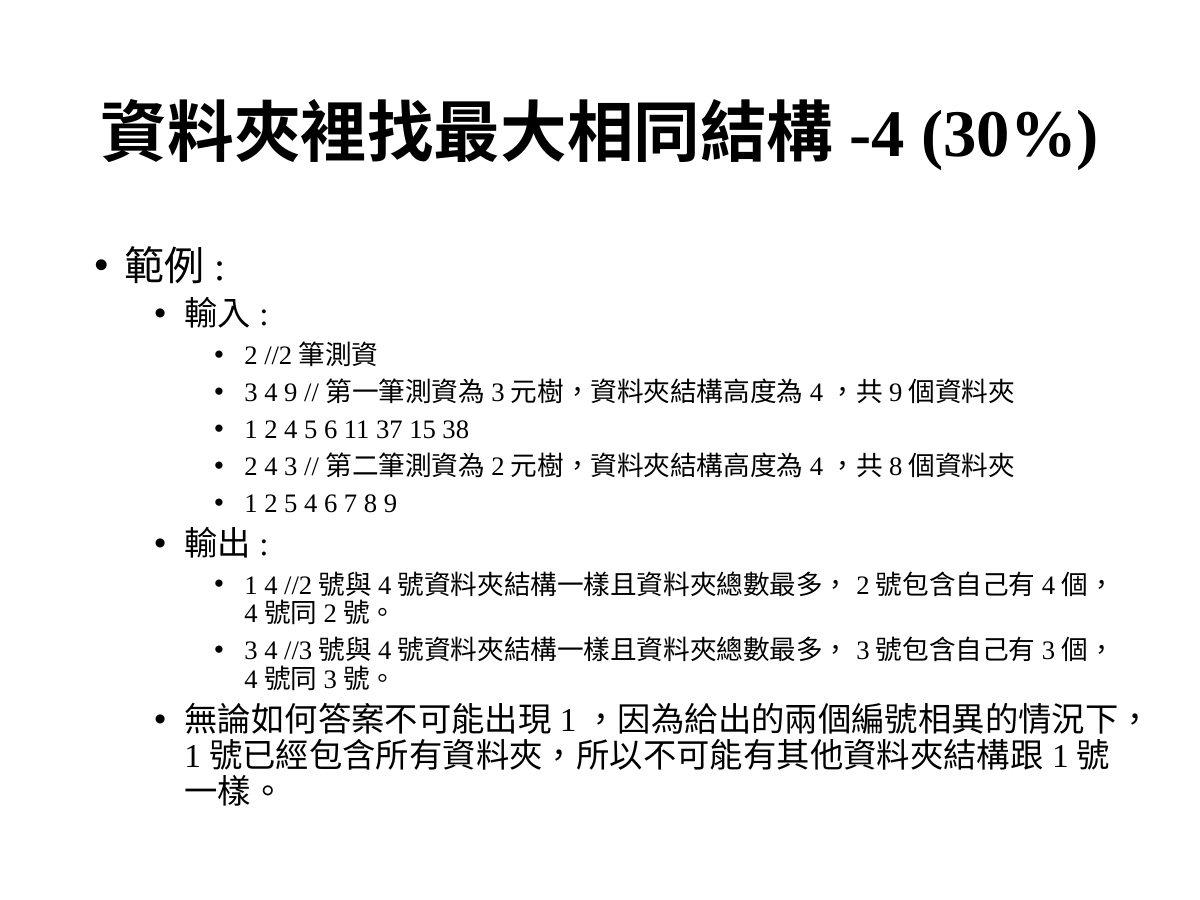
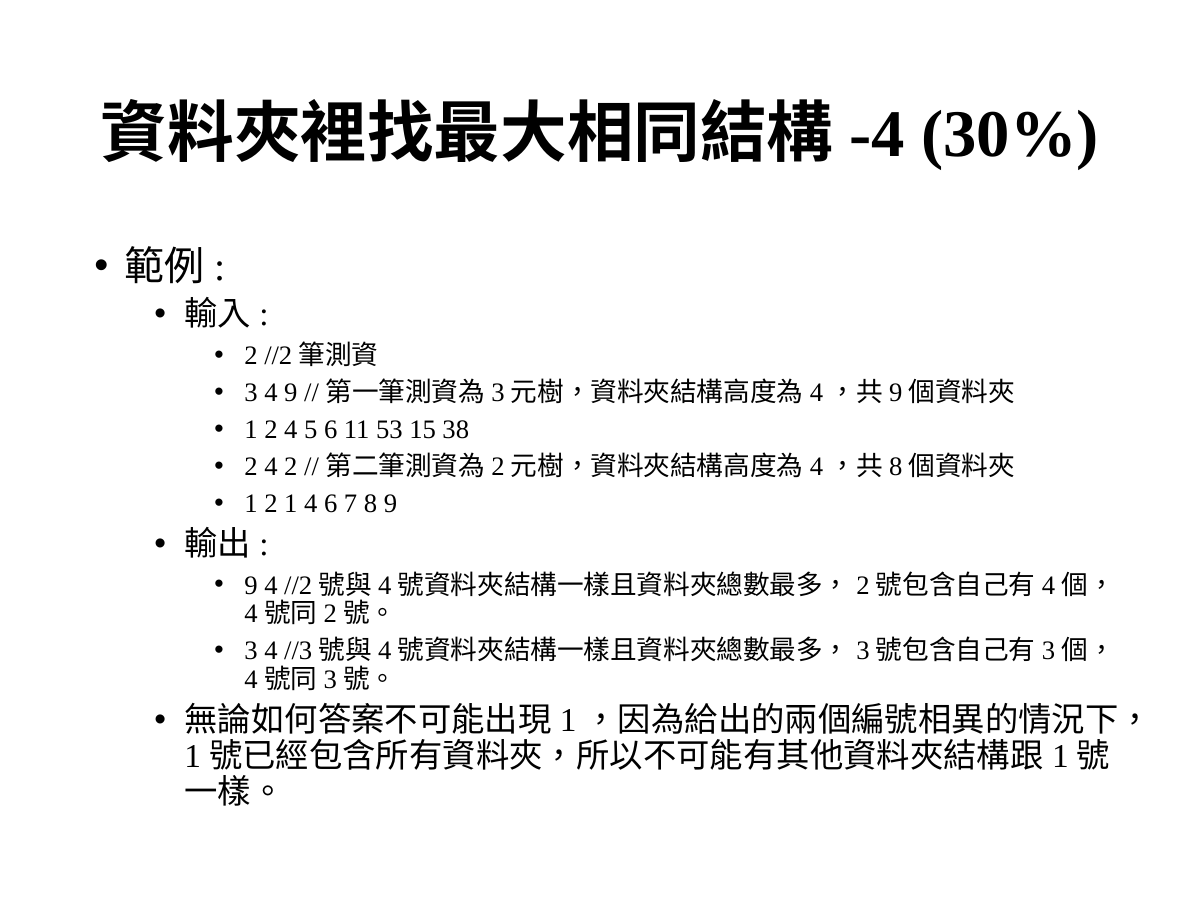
37: 37 -> 53 (390, 430)
4 3: 3 -> 2 (291, 467)
2 5: 5 -> 1 (291, 504)
1: 1 -> 9 (251, 585)
